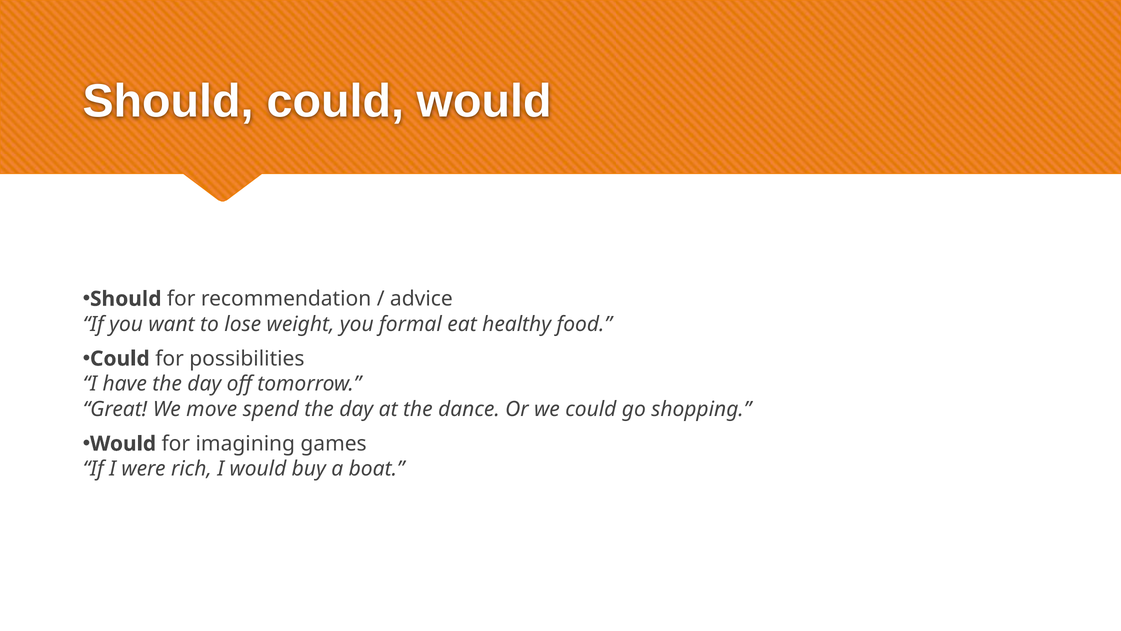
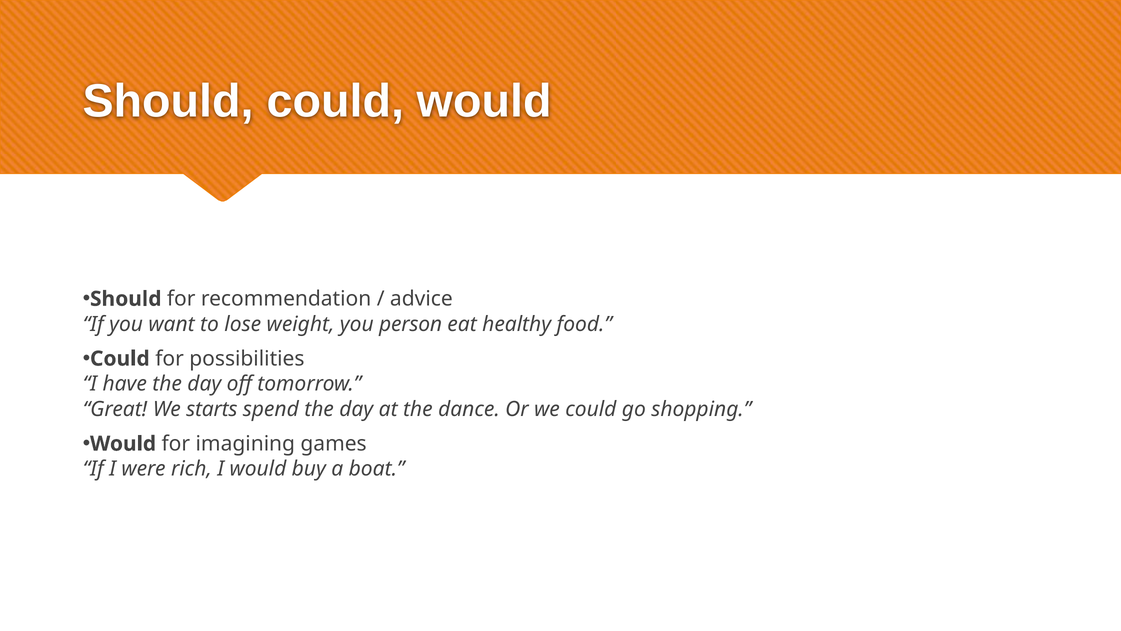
formal: formal -> person (411, 324)
move: move -> starts (212, 409)
